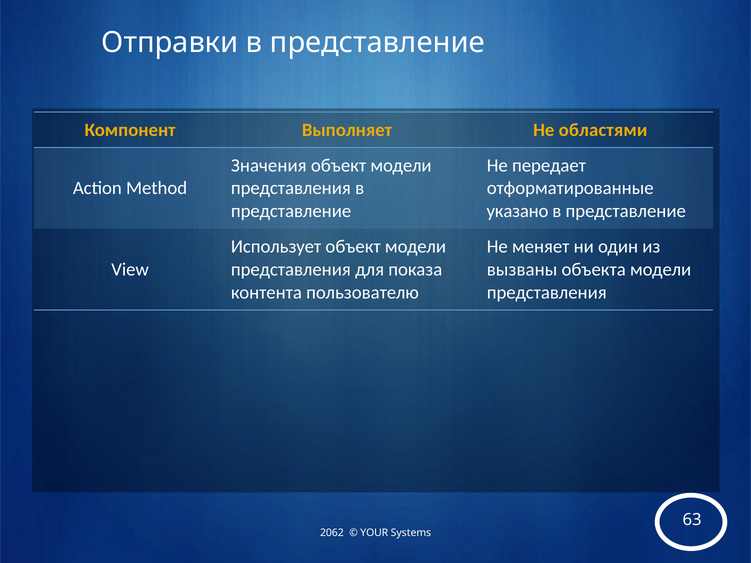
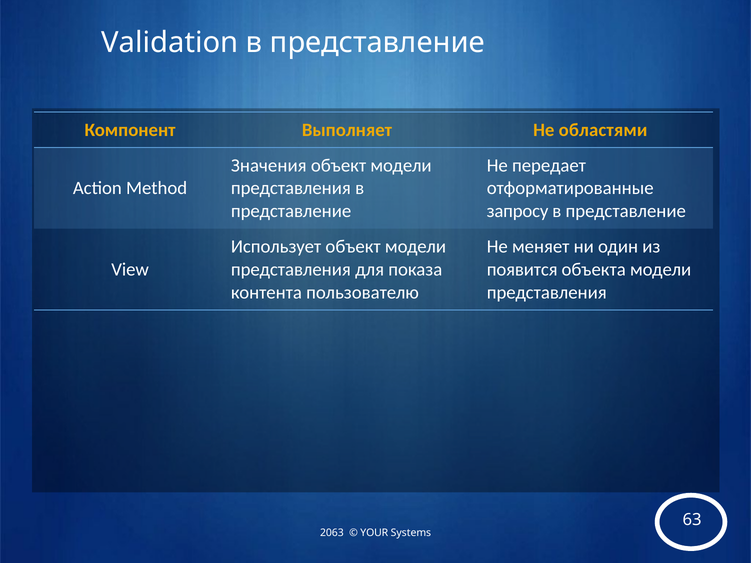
Отправки: Отправки -> Validation (170, 43)
указано: указано -> запросу (518, 211)
вызваны: вызваны -> появится (522, 270)
2062: 2062 -> 2063 (332, 533)
